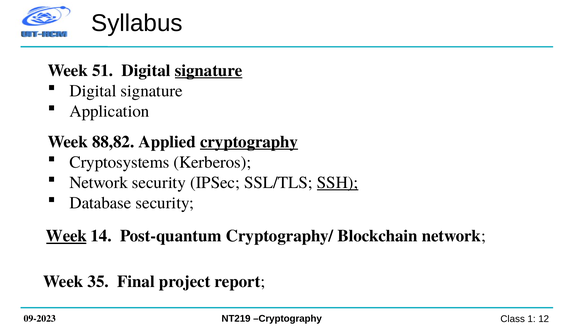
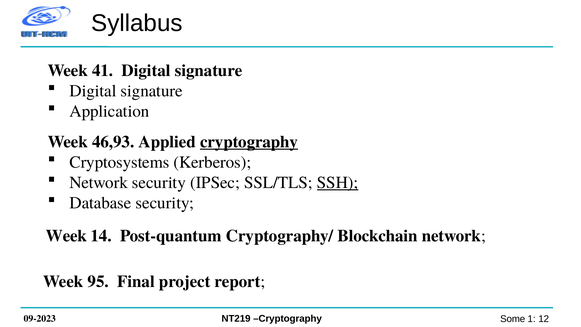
51: 51 -> 41 (103, 71)
signature underline: present -> none (209, 71)
88,82: 88,82 -> 46,93 (113, 142)
Week underline: present -> none (66, 236)
35: 35 -> 95 (98, 281)
Class: Class -> Some (513, 319)
